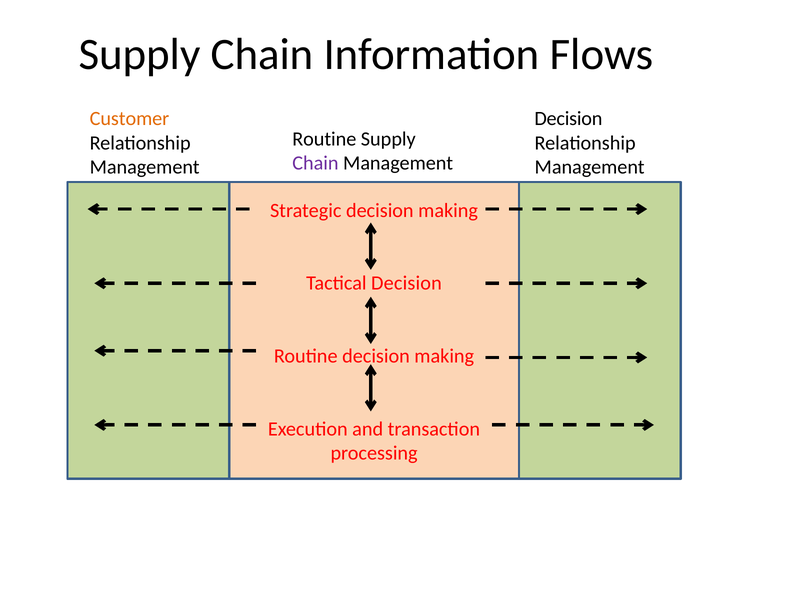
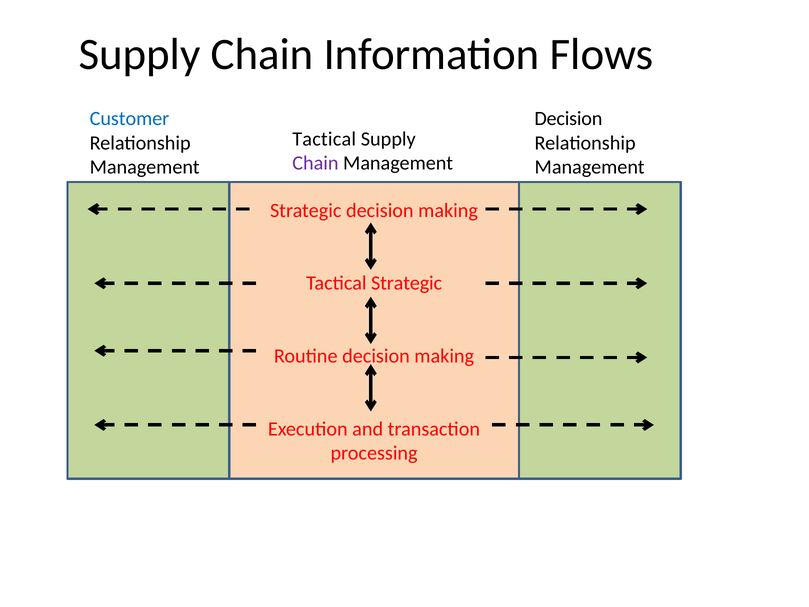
Customer colour: orange -> blue (129, 119)
Routine: Routine -> Tactical (324, 139)
Tactical Decision: Decision -> Strategic (407, 283)
